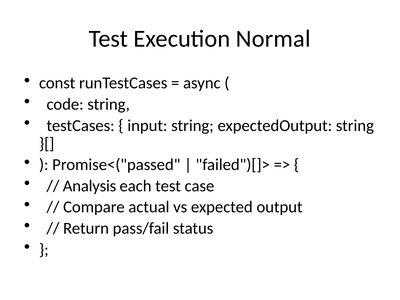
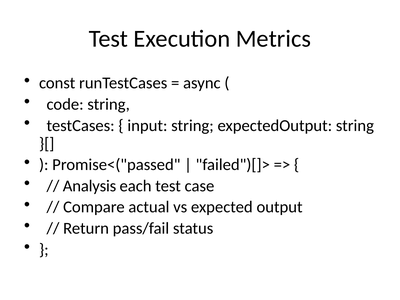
Normal: Normal -> Metrics (273, 39)
